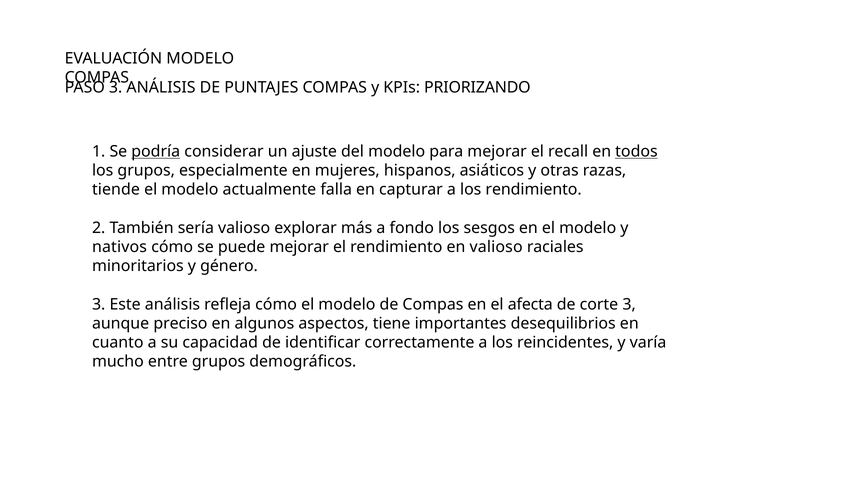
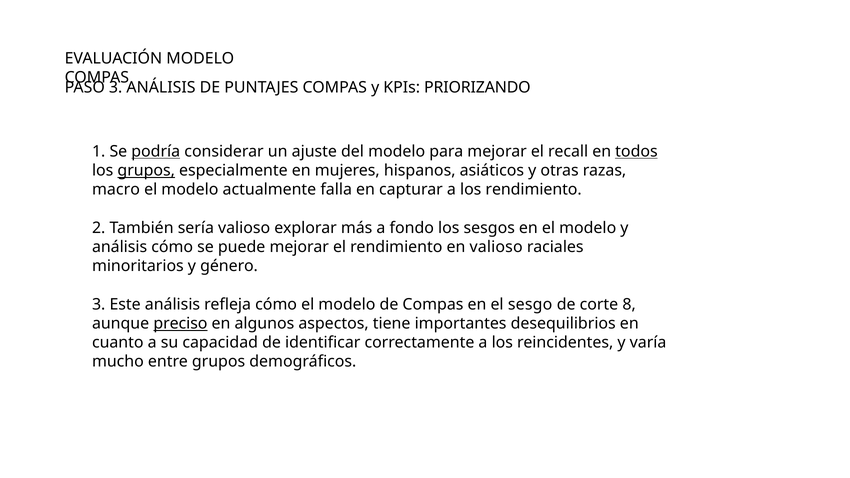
grupos underline: none -> present (146, 171)
tiende: tiende -> macro (116, 190)
nativos: nativos -> análisis (120, 247)
afecta: afecta -> sesgo (530, 304)
corte 3: 3 -> 8 (629, 304)
preciso underline: none -> present (180, 324)
